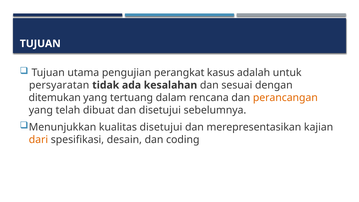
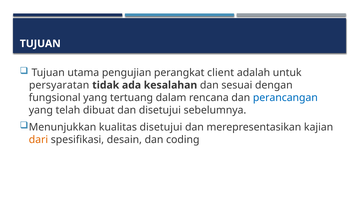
kasus: kasus -> client (221, 73)
ditemukan: ditemukan -> fungsional (55, 98)
perancangan colour: orange -> blue (285, 98)
